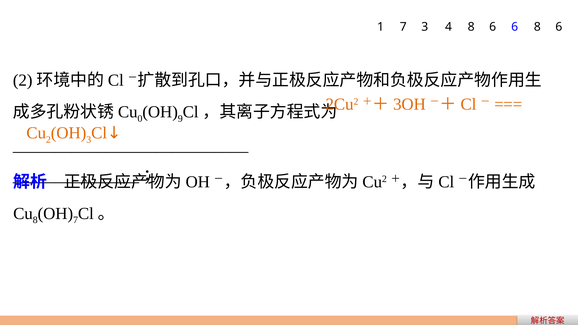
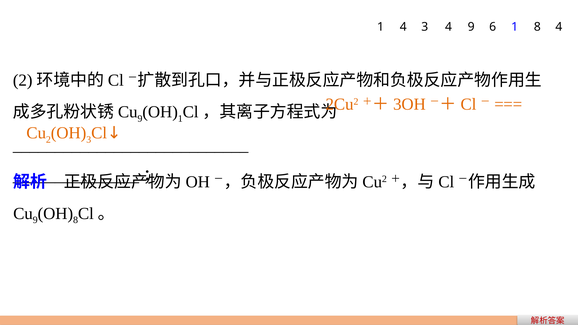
1 7: 7 -> 4 (403, 27)
4 8: 8 -> 9 (471, 27)
6 6: 6 -> 1 (515, 27)
6: 6 -> 4 (559, 27)
0: 0 -> 9 (140, 119)
9: 9 -> 1 (180, 119)
8: 8 -> 9 (35, 220)
7: 7 -> 8 (76, 220)
